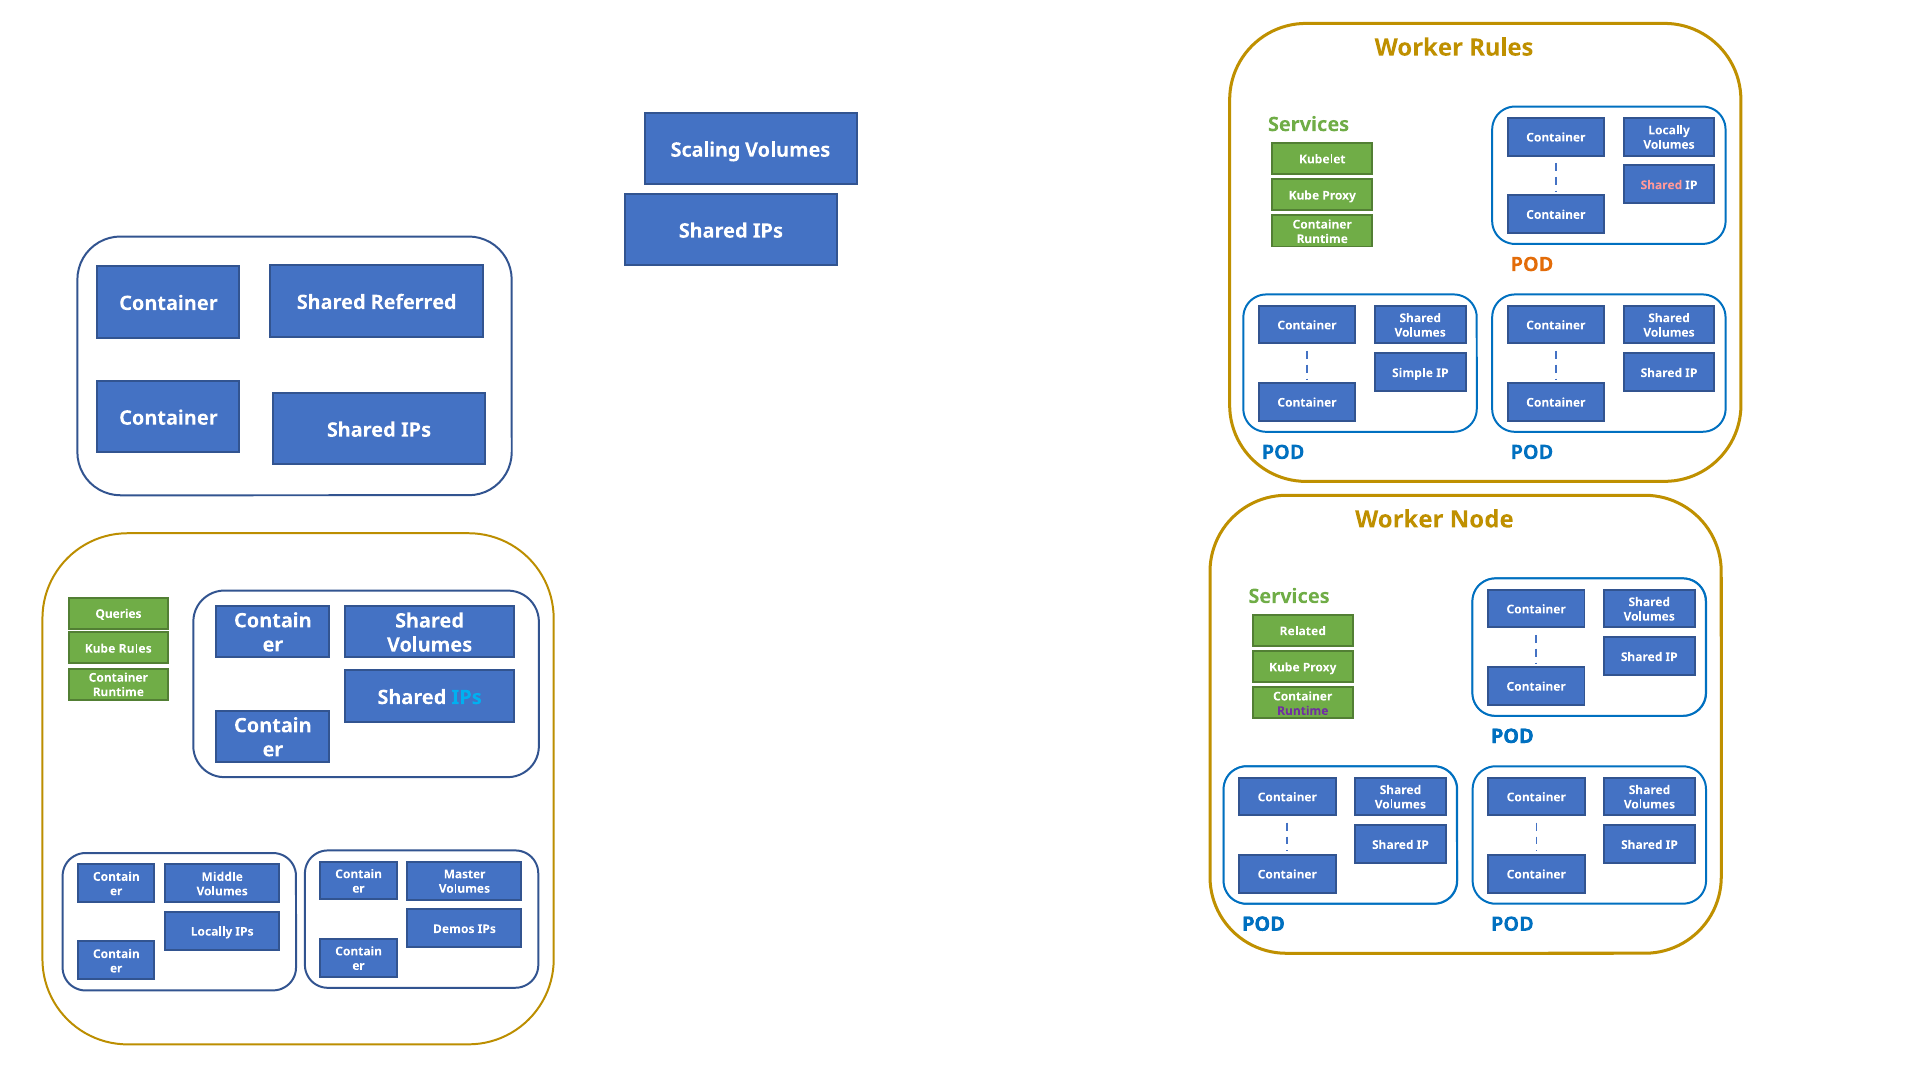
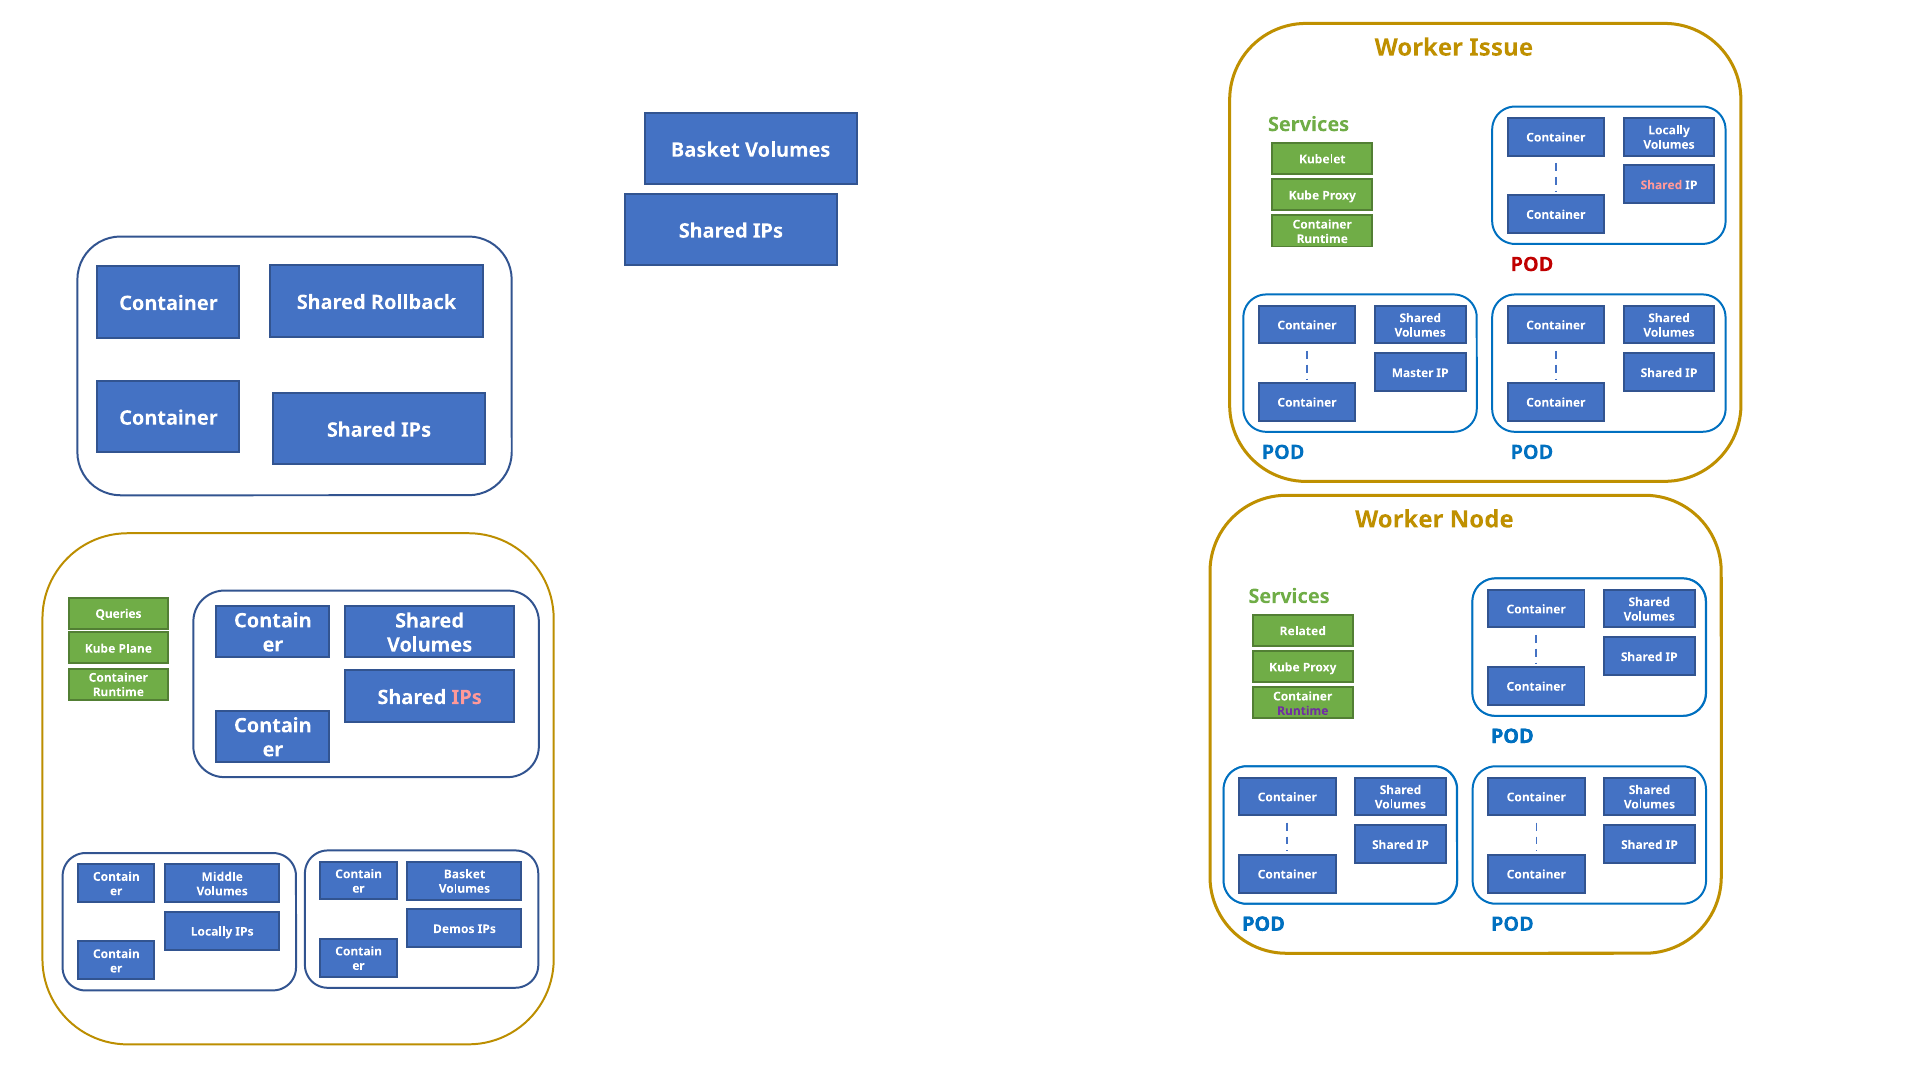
Worker Rules: Rules -> Issue (1501, 48)
Scaling: Scaling -> Basket (705, 150)
POD colour: orange -> red (1532, 265)
Referred: Referred -> Rollback (414, 302)
Simple: Simple -> Master (1413, 373)
Kube Rules: Rules -> Plane (135, 649)
IPs colour: light blue -> pink (467, 698)
Master: Master -> Basket (464, 874)
